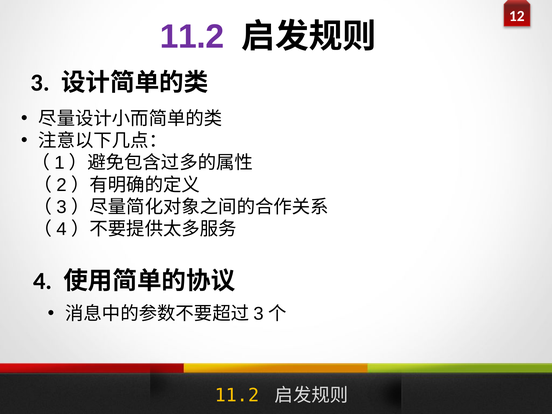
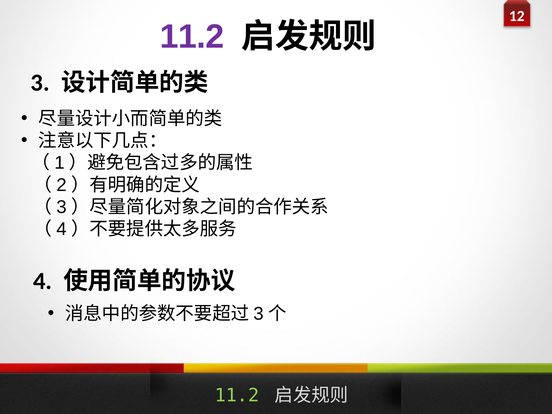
11.2 colour: yellow -> light green (237, 395)
